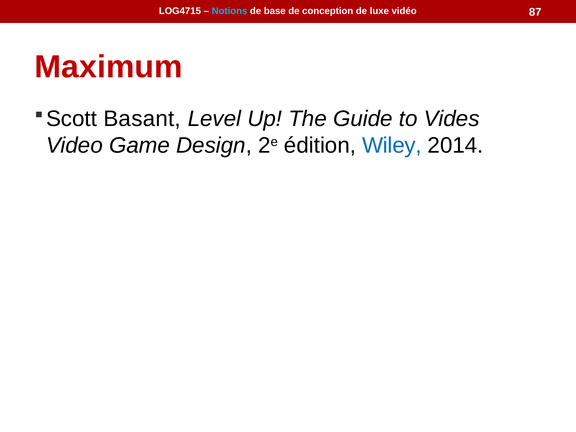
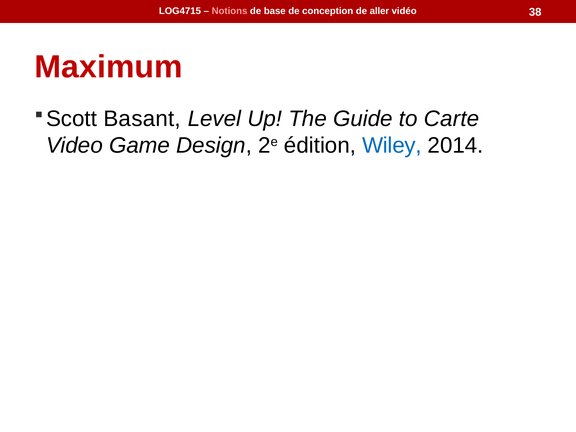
Notions colour: light blue -> pink (230, 11)
luxe: luxe -> aller (379, 11)
87: 87 -> 38 (535, 12)
Vides: Vides -> Carte (452, 119)
